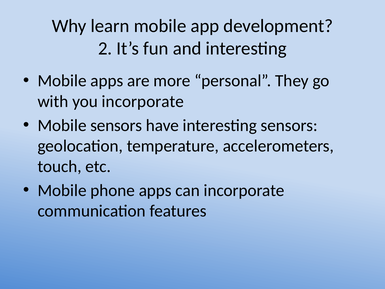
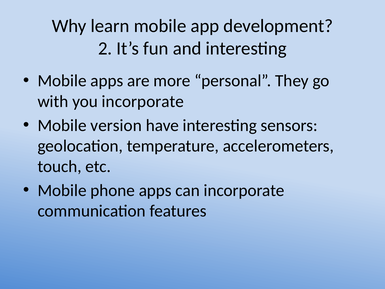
Mobile sensors: sensors -> version (116, 125)
